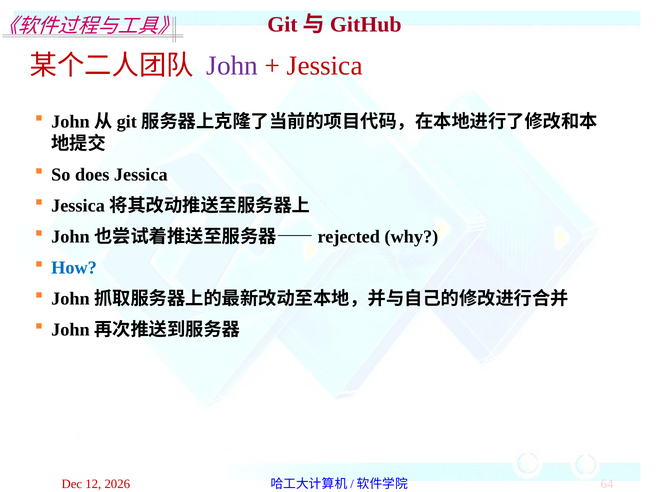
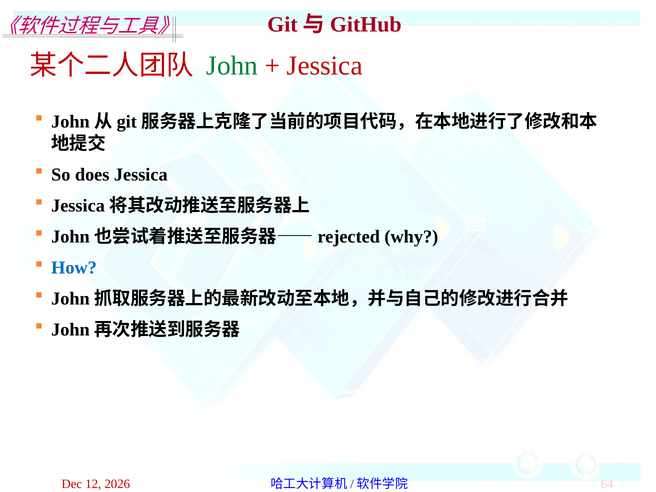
John colour: purple -> green (232, 66)
